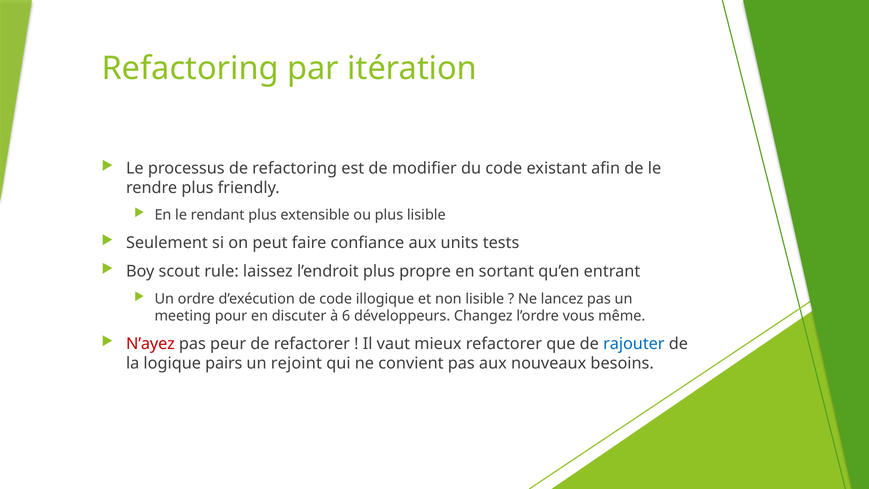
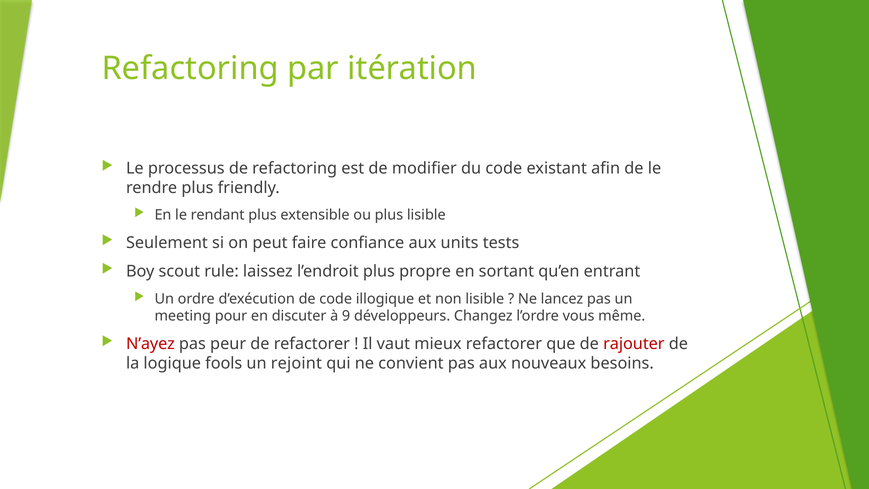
6: 6 -> 9 (346, 316)
rajouter colour: blue -> red (634, 344)
pairs: pairs -> fools (224, 363)
